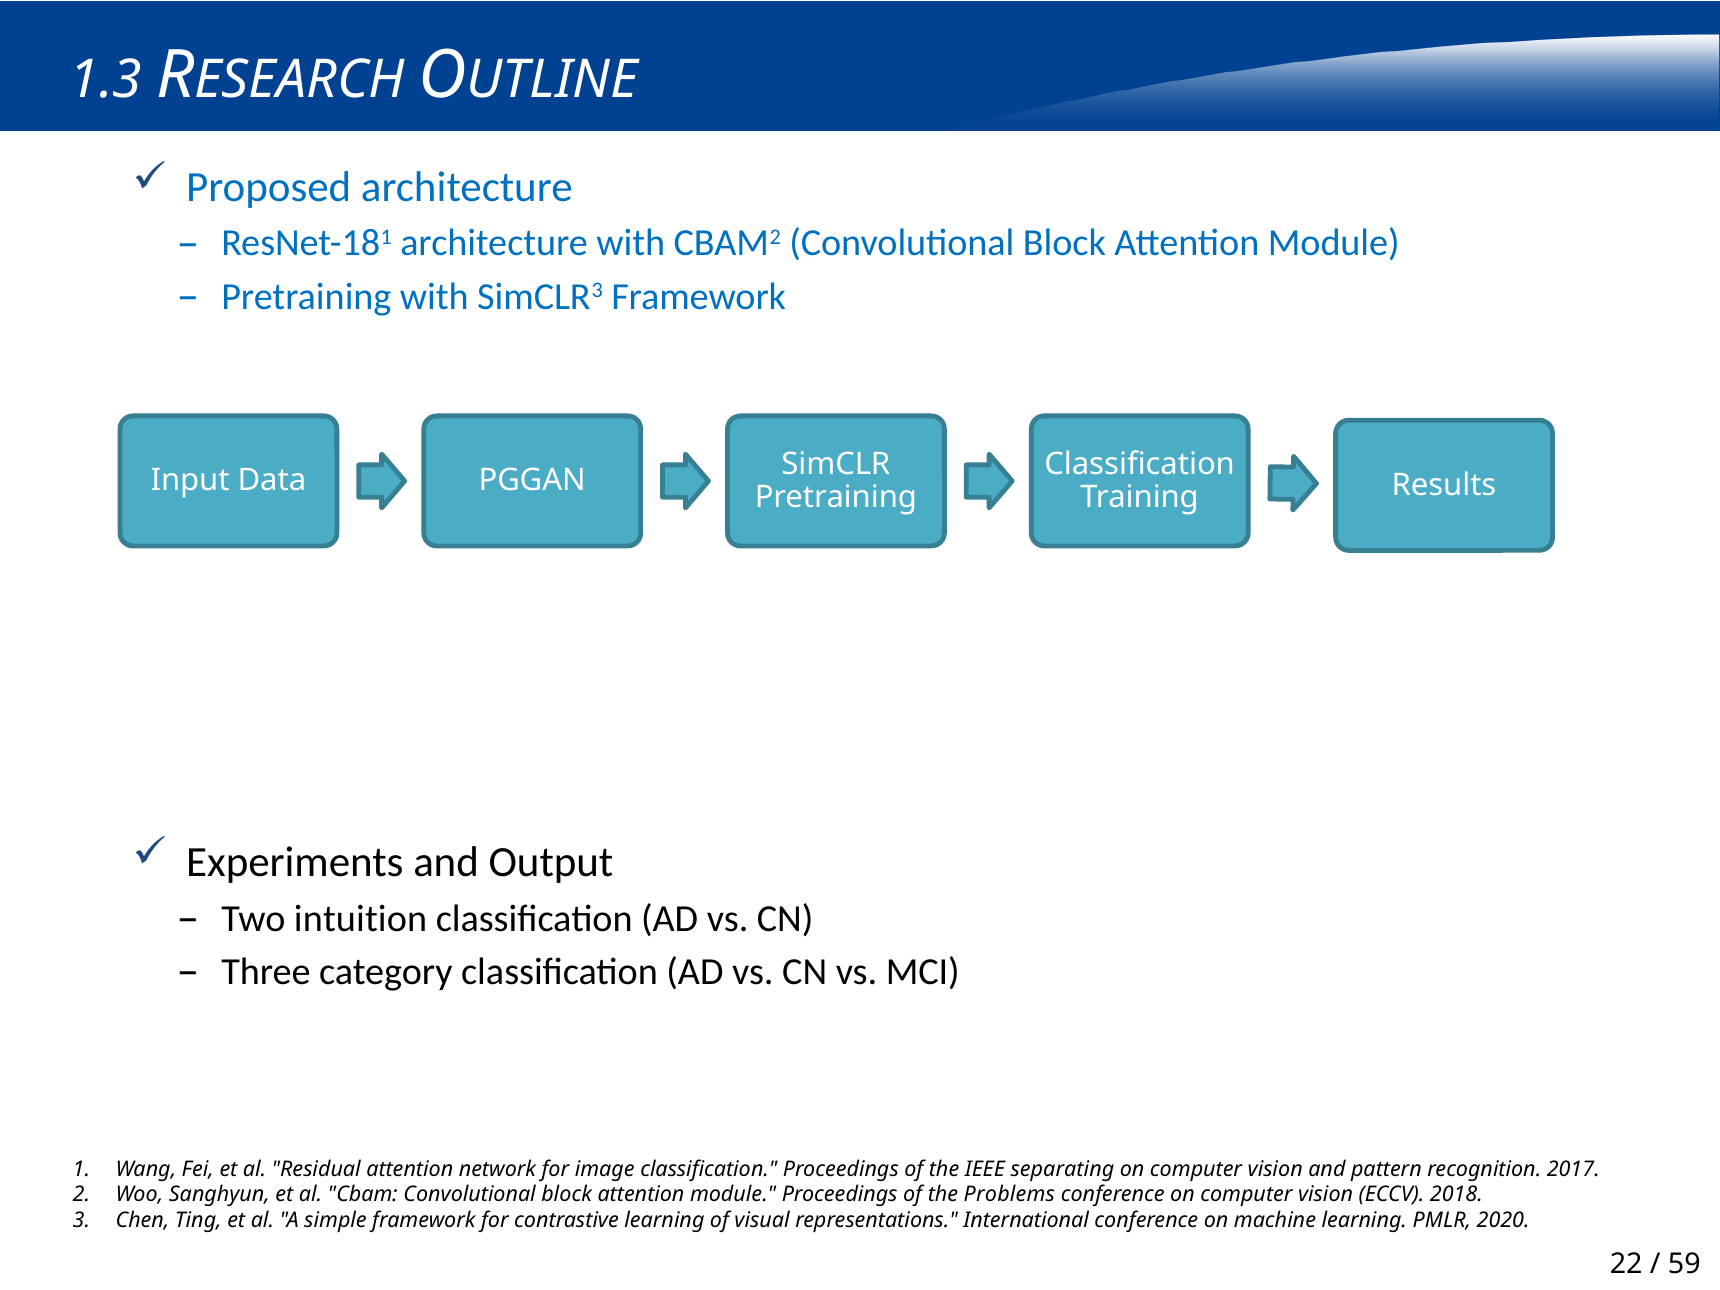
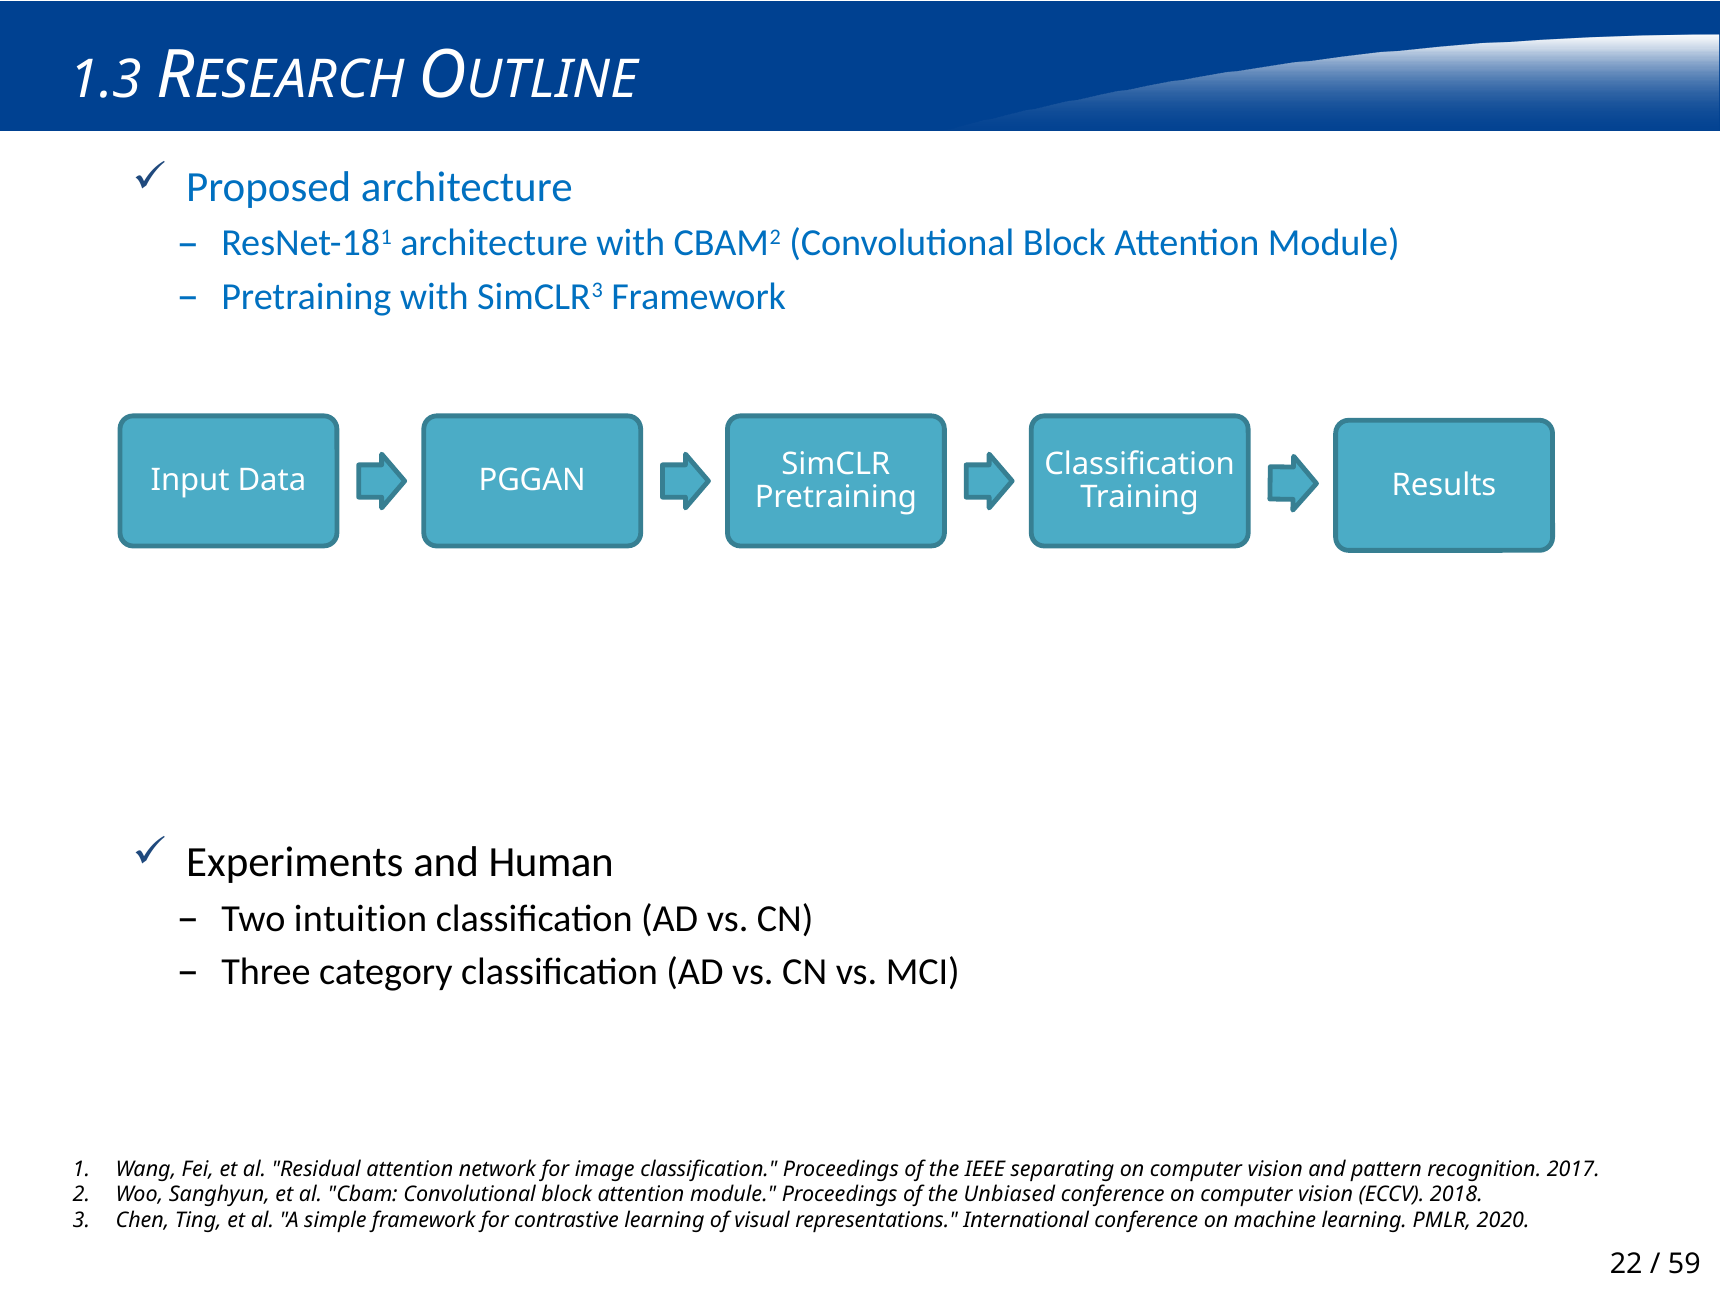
Output: Output -> Human (551, 862)
Problems: Problems -> Unbiased (1009, 1195)
